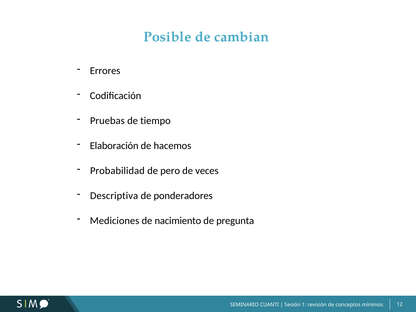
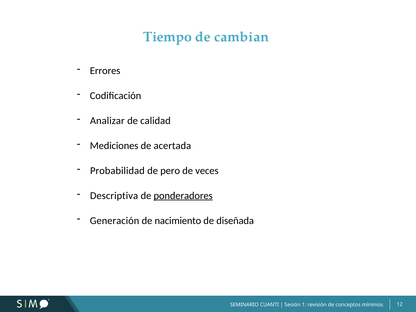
Posible: Posible -> Tiempo (168, 37)
Pruebas: Pruebas -> Analizar (107, 121)
tiempo: tiempo -> calidad (155, 121)
Elaboración: Elaboración -> Mediciones (114, 146)
hacemos: hacemos -> acertada (172, 146)
ponderadores underline: none -> present (183, 196)
Mediciones: Mediciones -> Generación (115, 221)
pregunta: pregunta -> diseñada (235, 221)
